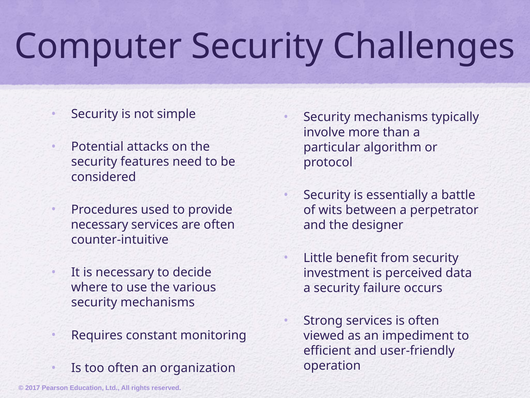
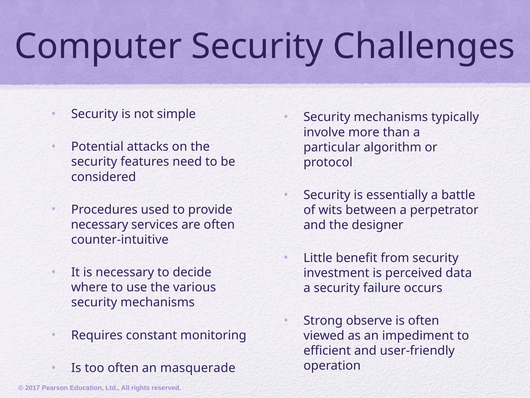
Strong services: services -> observe (369, 320)
organization: organization -> masquerade (198, 368)
